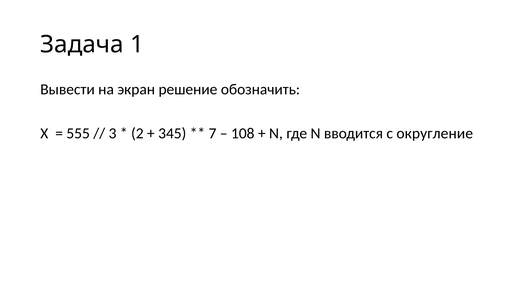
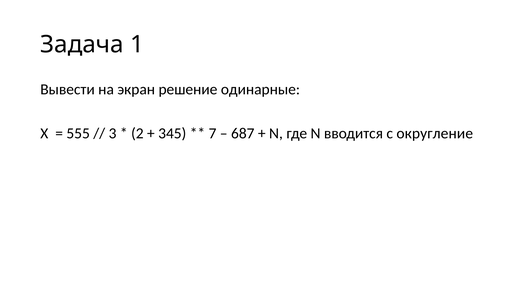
обозначить: обозначить -> одинарные (260, 89)
108: 108 -> 687 (243, 134)
